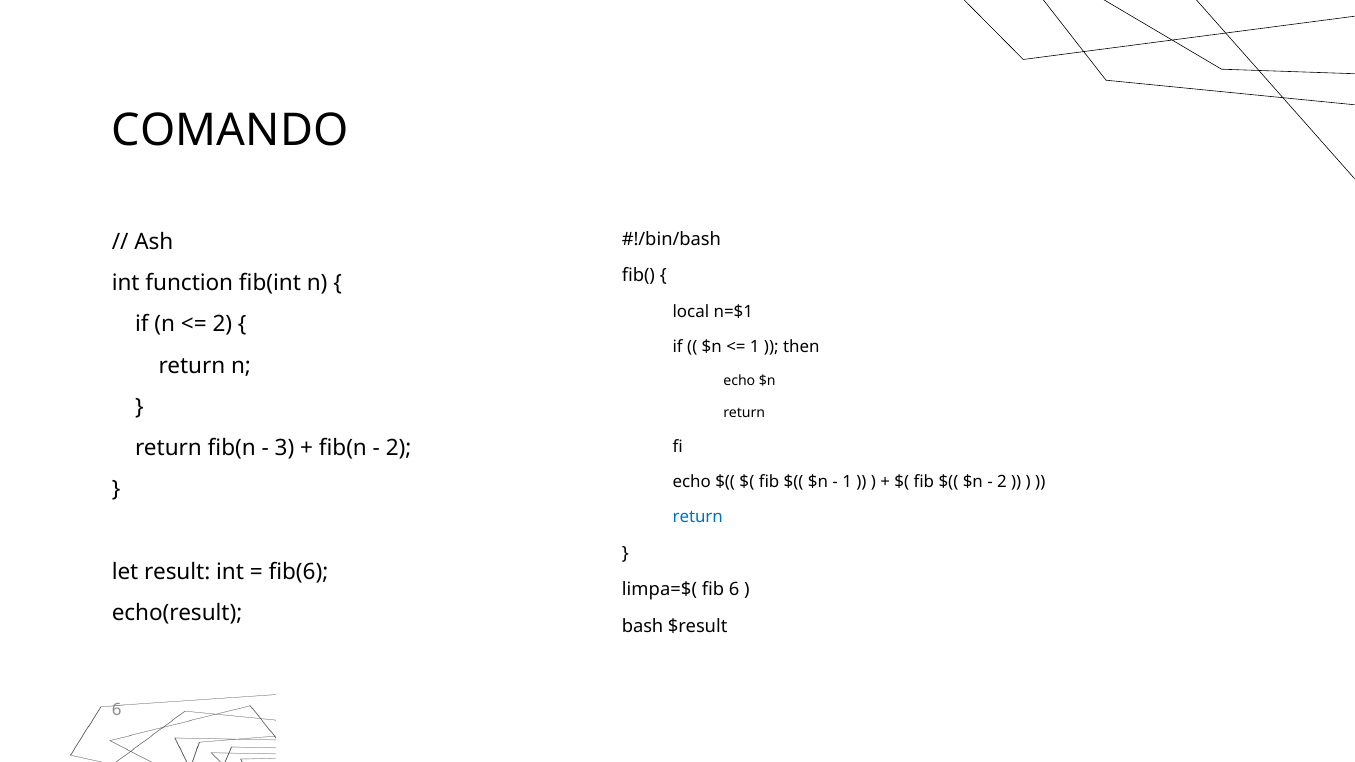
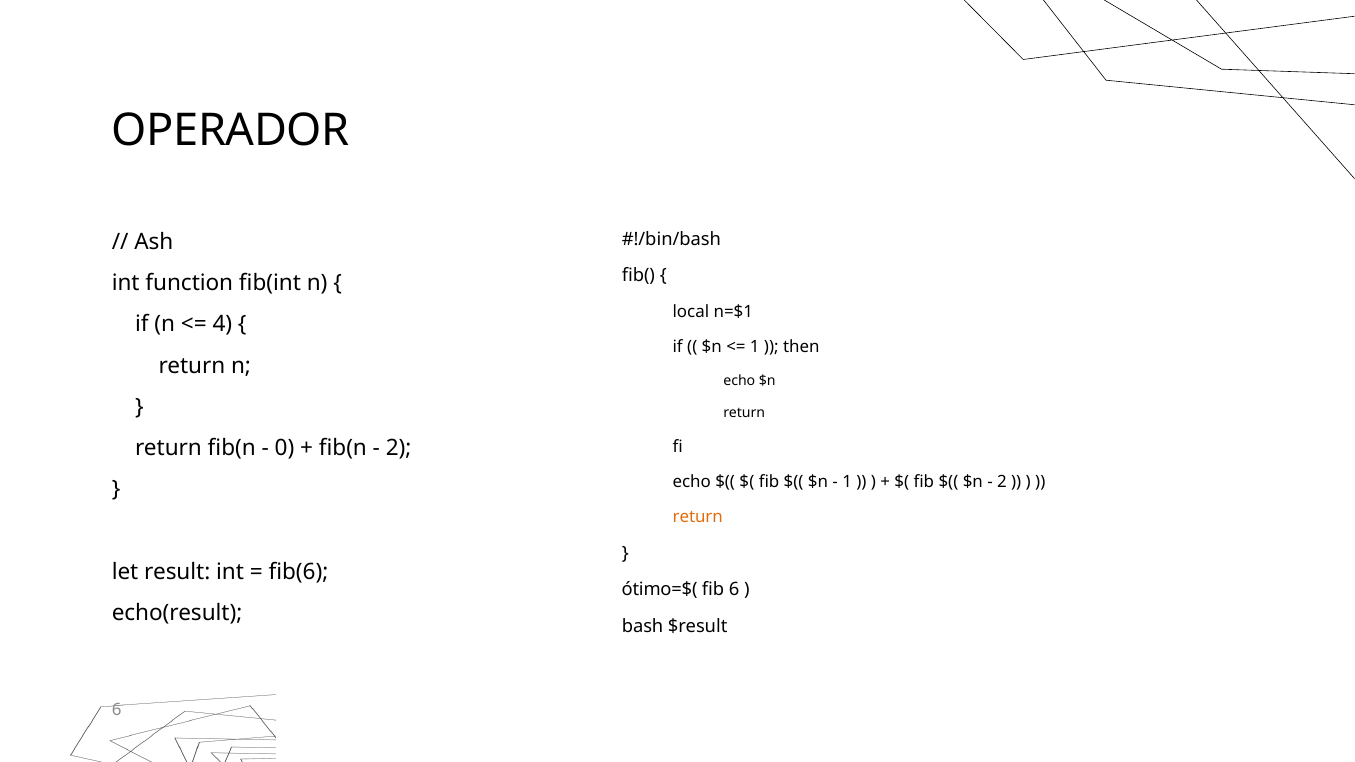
COMANDO: COMANDO -> OPERADOR (231, 130)
2: 2 -> 4 (222, 324)
3: 3 -> 0 (285, 448)
return colour: blue -> orange (698, 517)
limpa=$(: limpa=$( -> ótimo=$( (660, 590)
